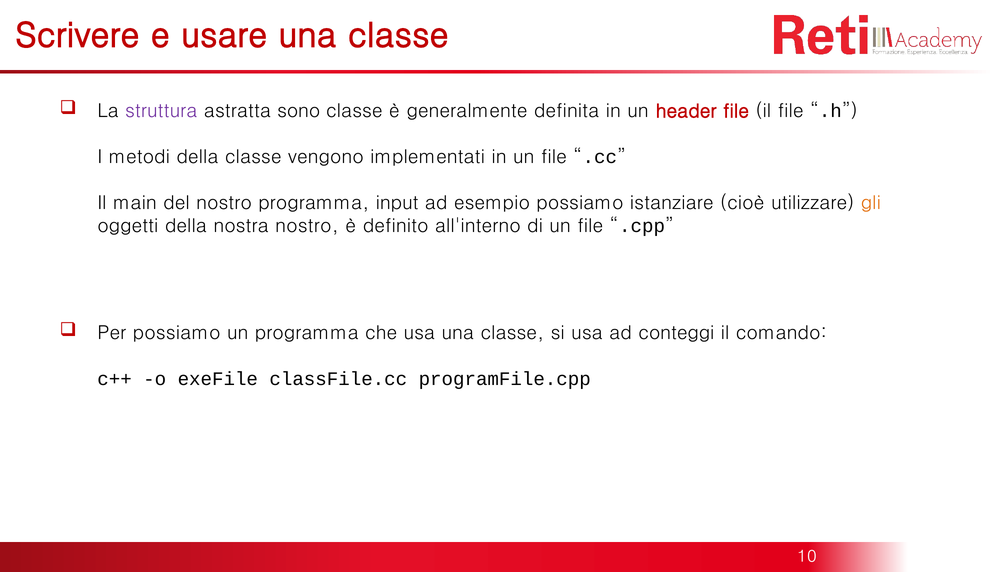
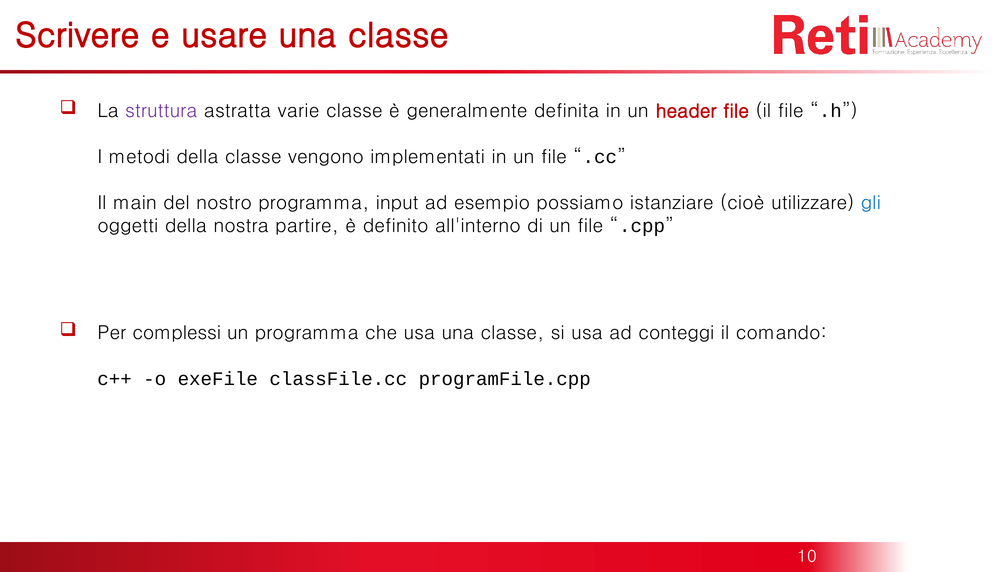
sono: sono -> varie (299, 111)
gli colour: orange -> blue (871, 203)
nostra nostro: nostro -> partire (307, 226)
Per possiamo: possiamo -> complessi (177, 333)
